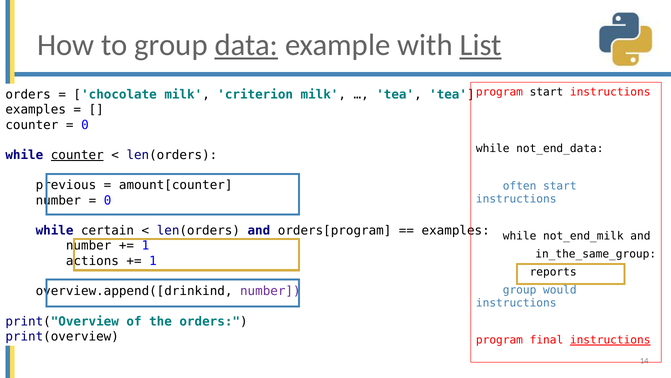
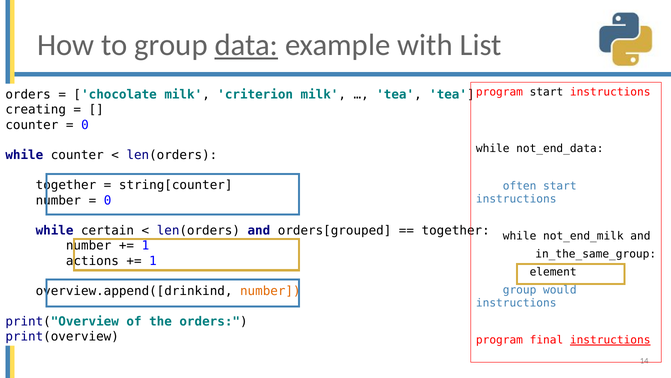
List underline: present -> none (481, 45)
examples: examples -> creating (36, 110)
counter underline: present -> none (77, 155)
previous: previous -> together (66, 185)
amount[counter: amount[counter -> string[counter (176, 185)
orders[program: orders[program -> orders[grouped (335, 230)
examples: examples -> together (456, 230)
reports: reports -> element (553, 272)
number colour: purple -> orange (270, 291)
